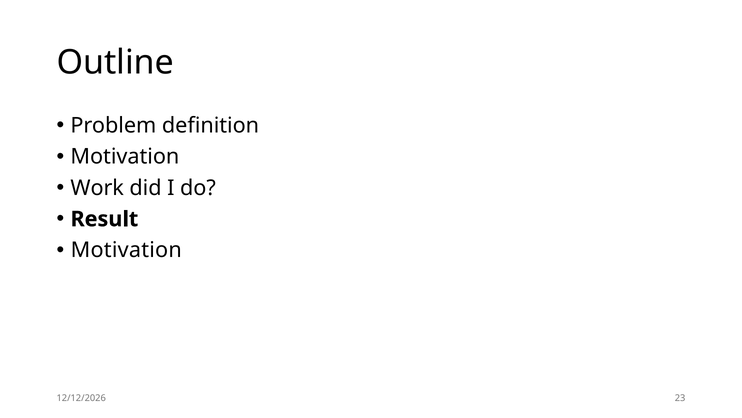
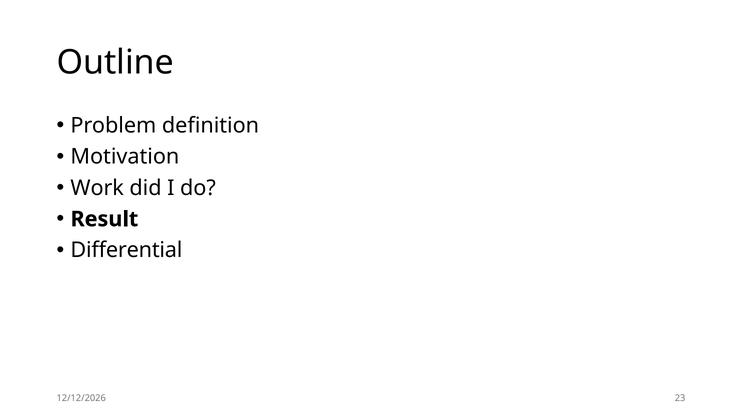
Motivation: Motivation -> Differential (126, 250)
